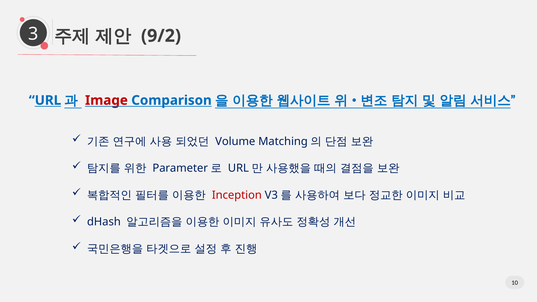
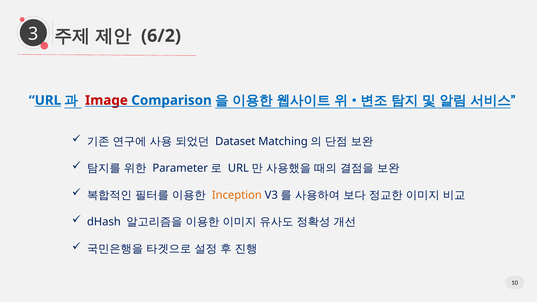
9/2: 9/2 -> 6/2 (161, 36)
Volume: Volume -> Dataset (235, 141)
Inception colour: red -> orange (237, 195)
